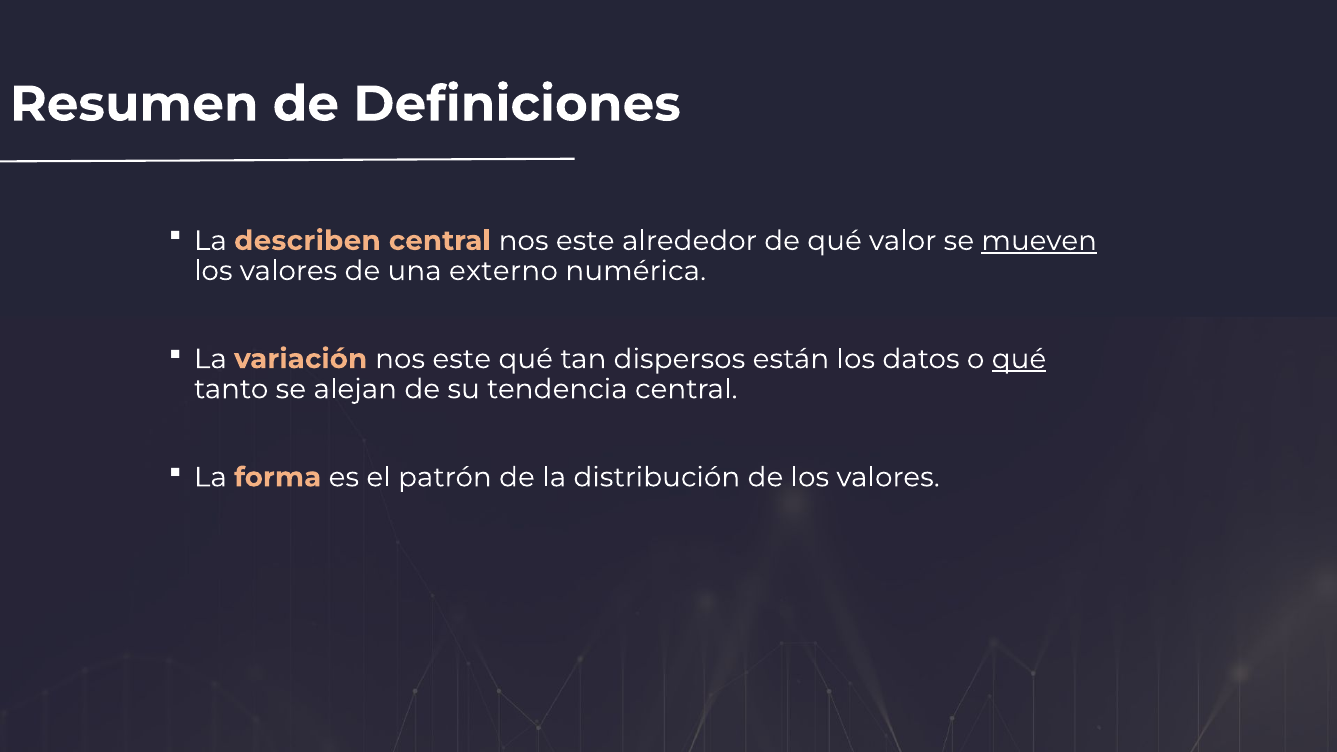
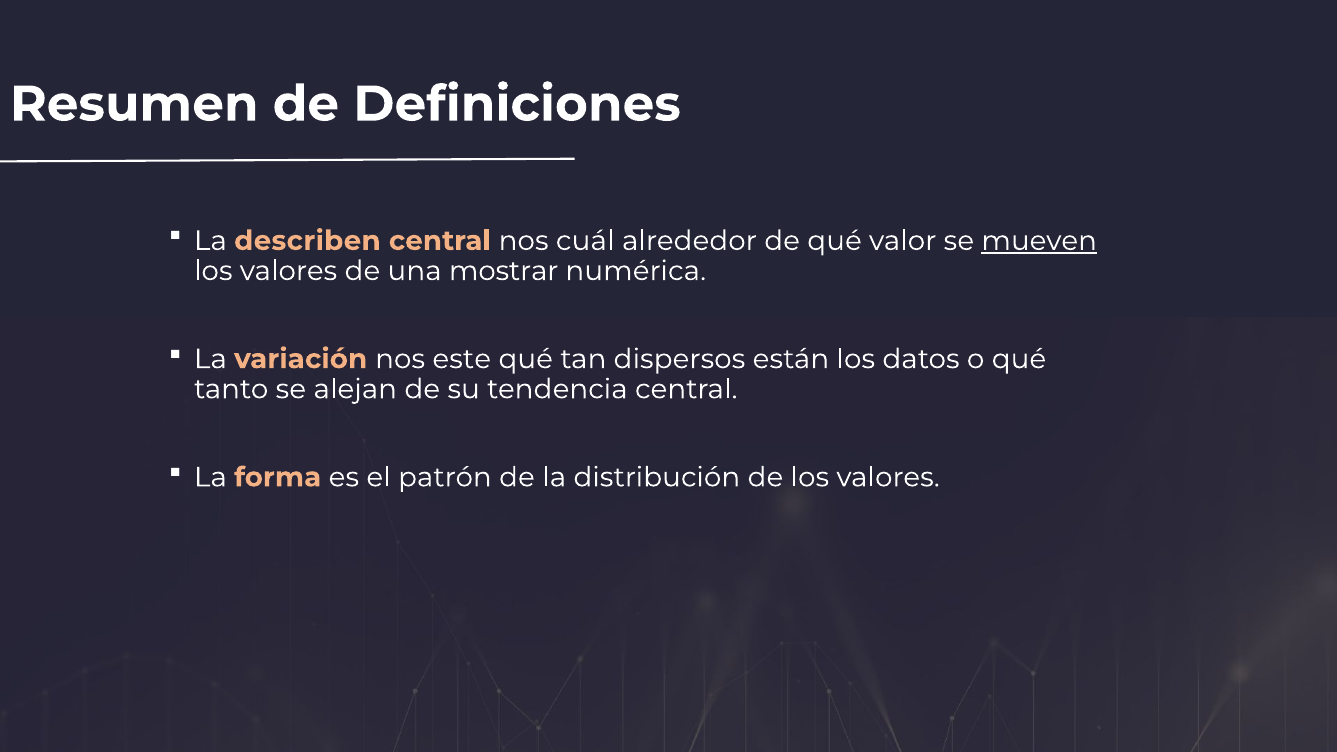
central nos este: este -> cuál (585, 241)
externo: externo -> mostrar (504, 271)
qué underline: present -> none (1019, 359)
